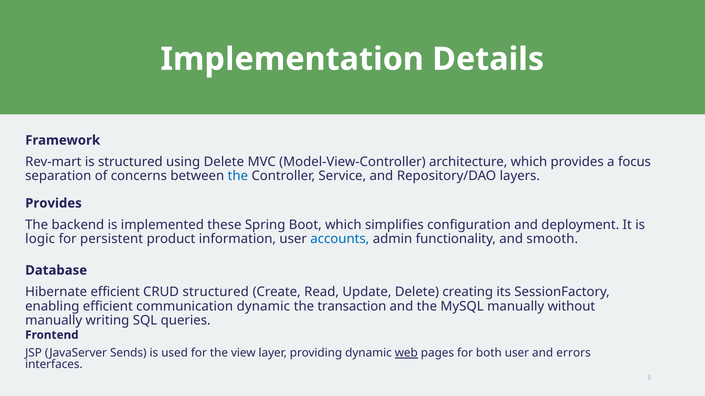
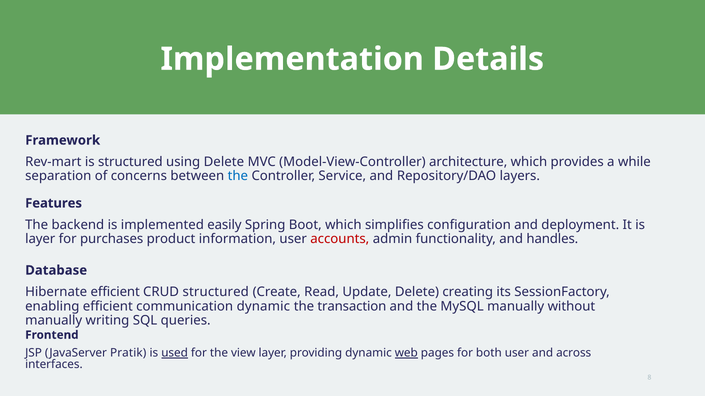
focus: focus -> while (634, 162)
Provides: Provides -> Features (54, 203)
these: these -> easily (224, 225)
logic: logic -> layer (40, 239)
persistent: persistent -> purchases (112, 239)
accounts colour: blue -> red (340, 239)
smooth: smooth -> handles (552, 239)
Sends: Sends -> Pratik (128, 353)
used underline: none -> present (175, 353)
errors: errors -> across (574, 353)
